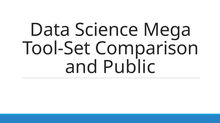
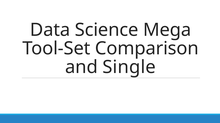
Public: Public -> Single (129, 67)
